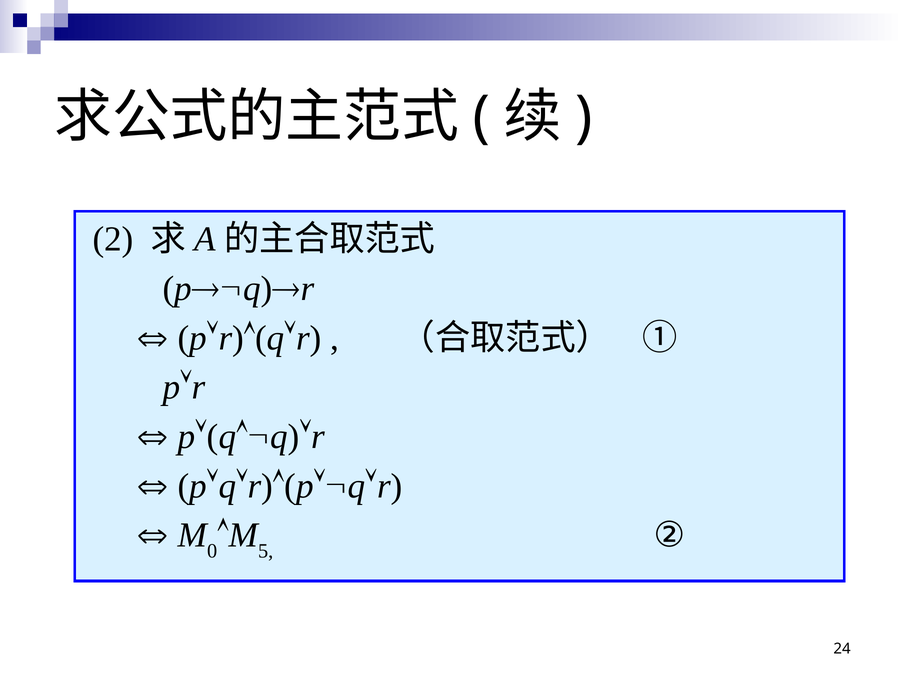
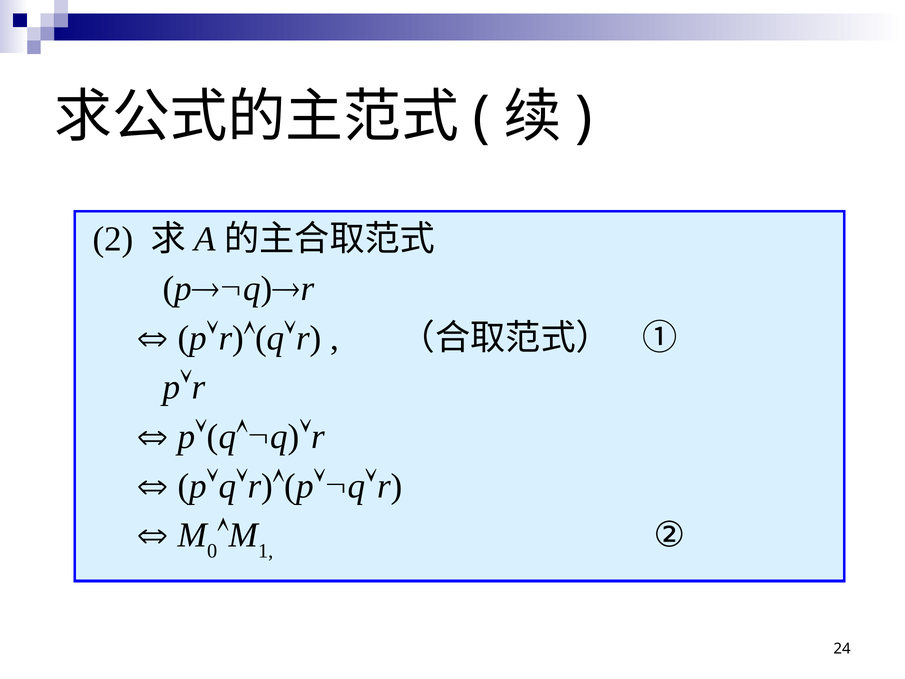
5: 5 -> 1 (266, 551)
